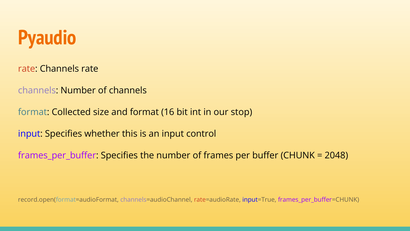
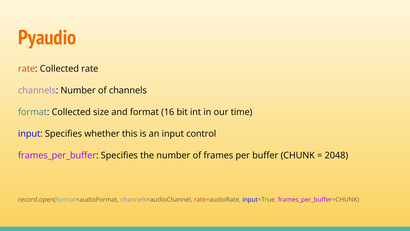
Channels: Channels -> Collected (59, 69)
stop: stop -> time (242, 112)
